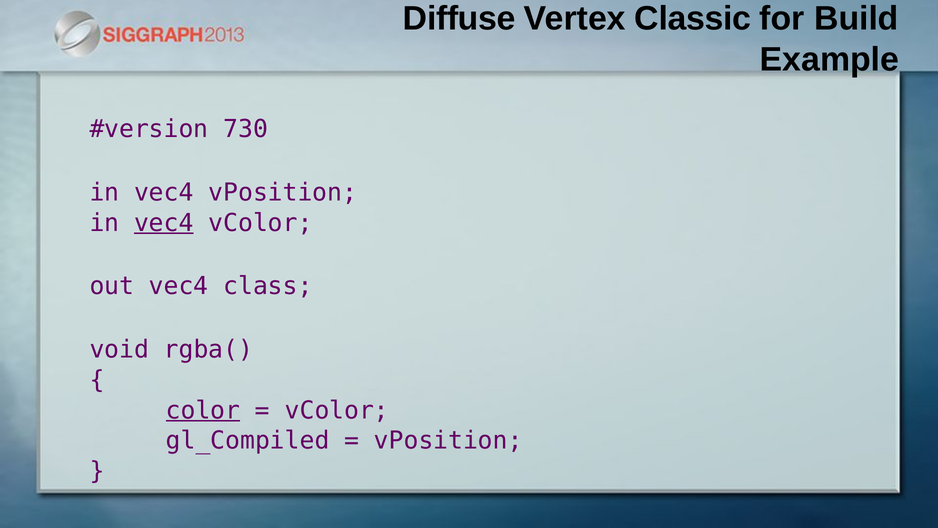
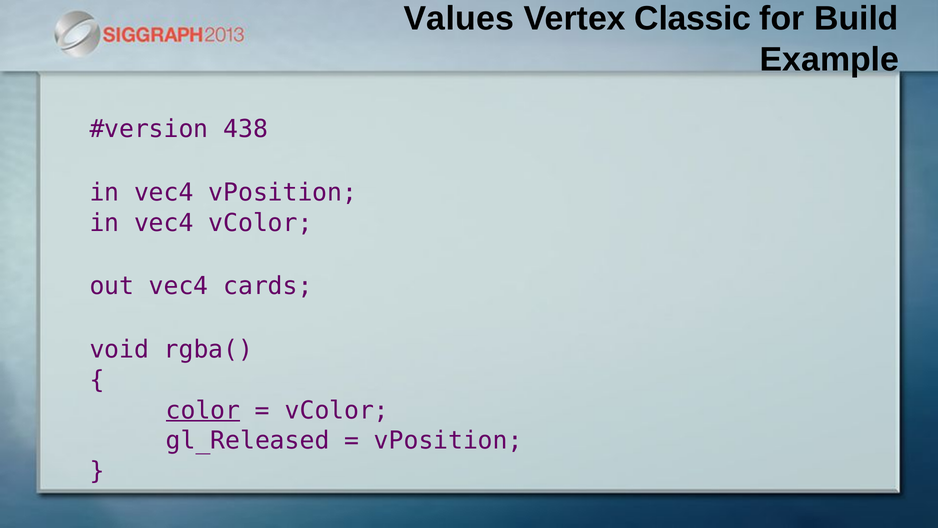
Diffuse: Diffuse -> Values (459, 19)
730: 730 -> 438 (246, 129)
vec4 underline: present -> none (164, 223)
class: class -> cards (268, 286)
gl_Compiled: gl_Compiled -> gl_Released (248, 440)
